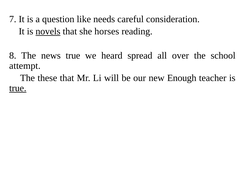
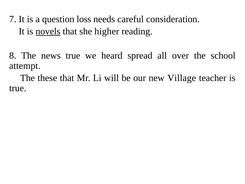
like: like -> loss (84, 19)
horses: horses -> higher (107, 31)
Enough: Enough -> Village (182, 78)
true underline: present -> none (18, 88)
